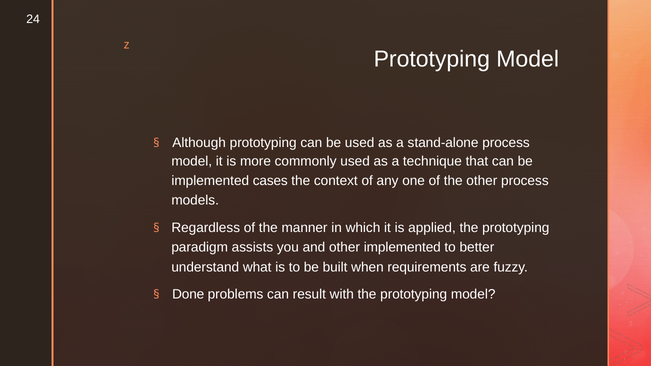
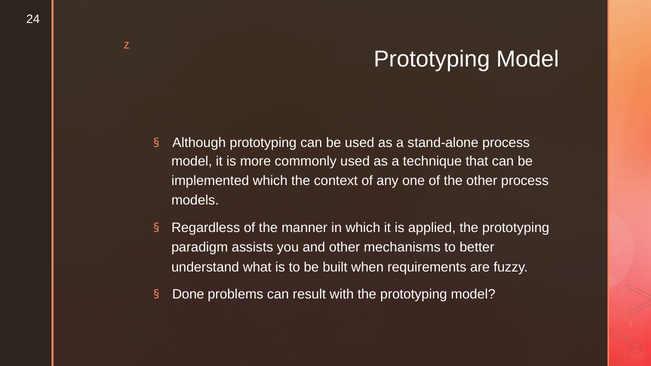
implemented cases: cases -> which (270, 181)
other implemented: implemented -> mechanisms (402, 247)
